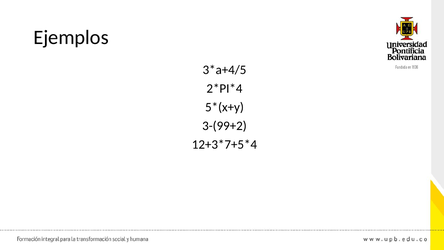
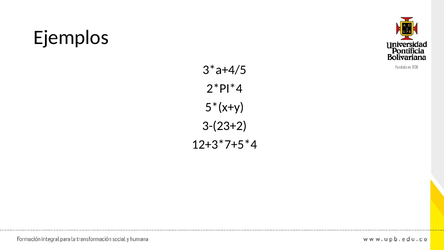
3-(99+2: 3-(99+2 -> 3-(23+2 (224, 126)
